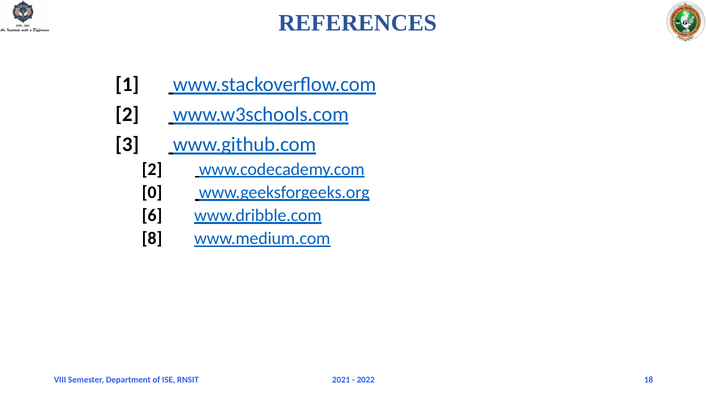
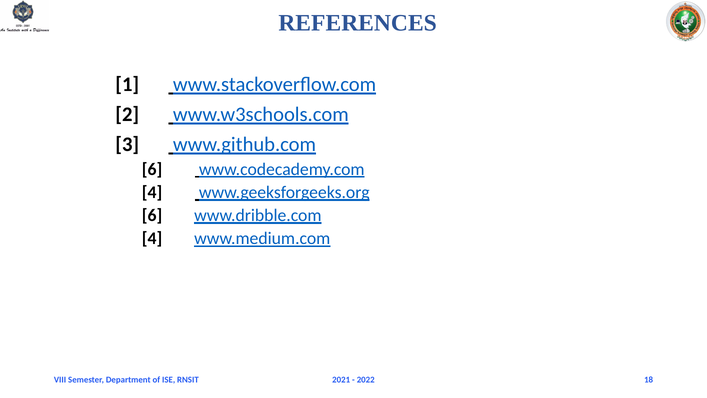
2: 2 -> 6 (152, 169)
0: 0 -> 4 (152, 192)
8: 8 -> 4 (152, 238)
